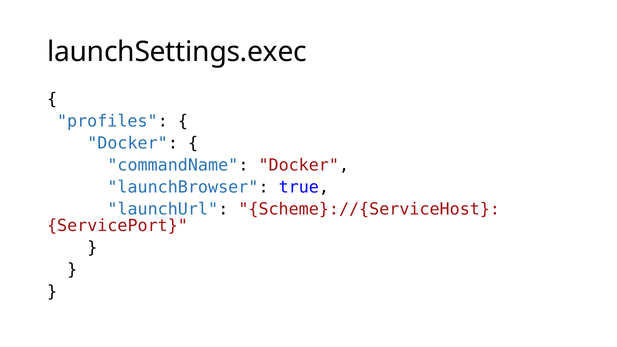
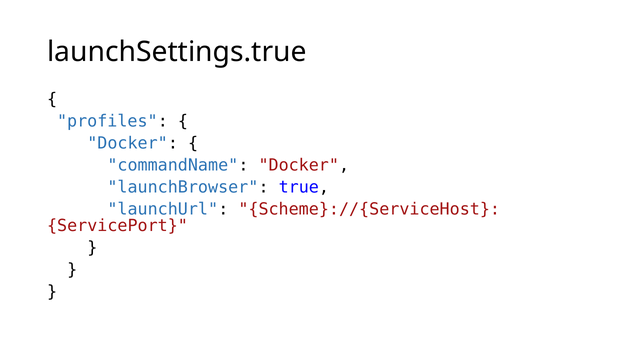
launchSettings.exec: launchSettings.exec -> launchSettings.true (177, 52)
